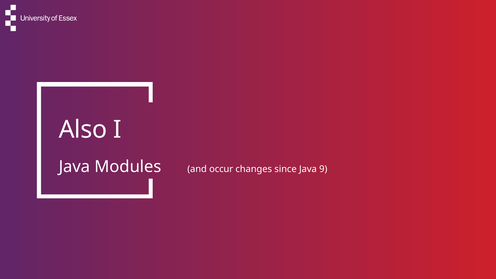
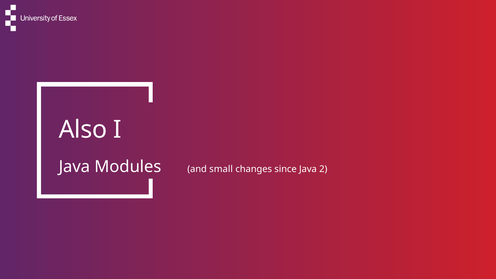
occur: occur -> small (221, 169)
9: 9 -> 2 (323, 169)
